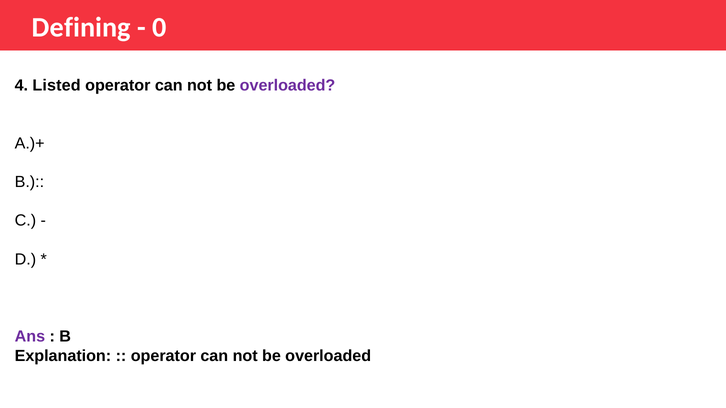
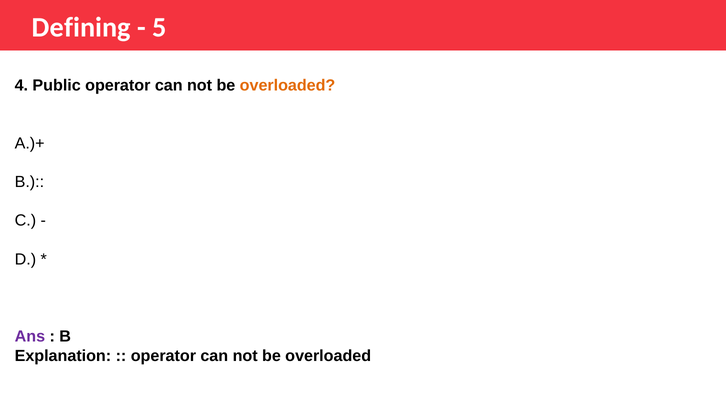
0: 0 -> 5 (159, 27)
Listed: Listed -> Public (57, 85)
overloaded colour: purple -> orange (288, 85)
